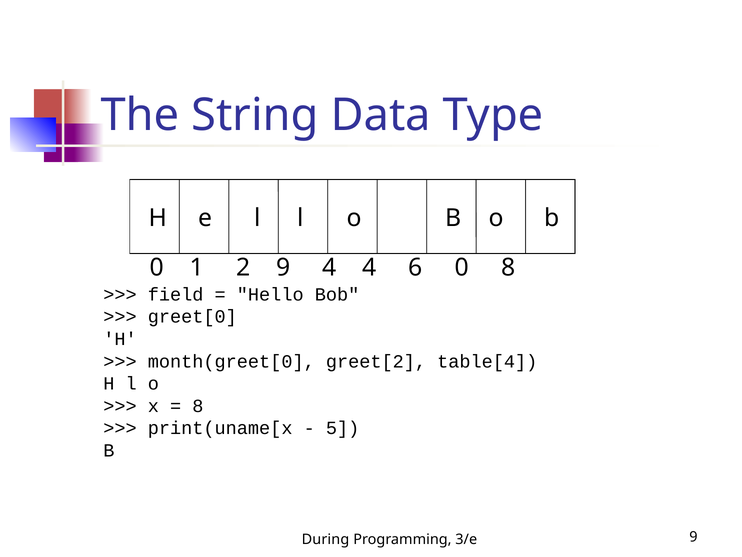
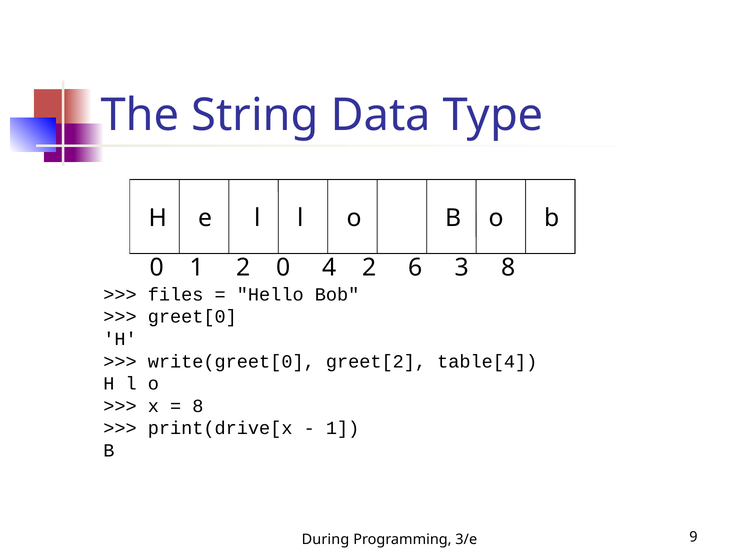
2 9: 9 -> 0 (283, 268)
4 4: 4 -> 2 (369, 268)
6 0: 0 -> 3 (462, 268)
field: field -> files (176, 294)
month(greet[0: month(greet[0 -> write(greet[0 (231, 361)
print(uname[x: print(uname[x -> print(drive[x (220, 428)
5: 5 -> 1 (343, 428)
